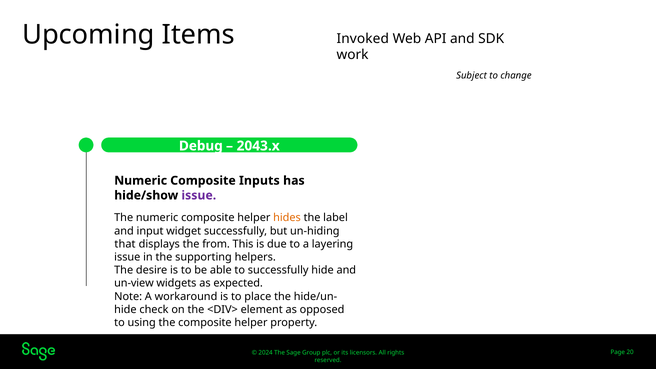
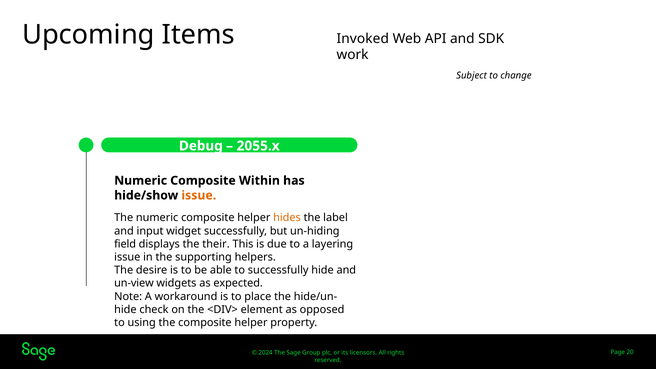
2043.x: 2043.x -> 2055.x (258, 146)
Inputs: Inputs -> Within (259, 181)
issue colour: purple -> orange (199, 195)
that: that -> field (125, 244)
from: from -> their (216, 244)
